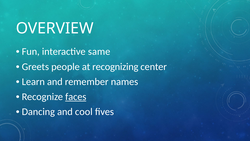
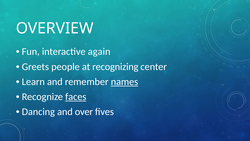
same: same -> again (99, 51)
names underline: none -> present (124, 81)
cool: cool -> over (84, 111)
